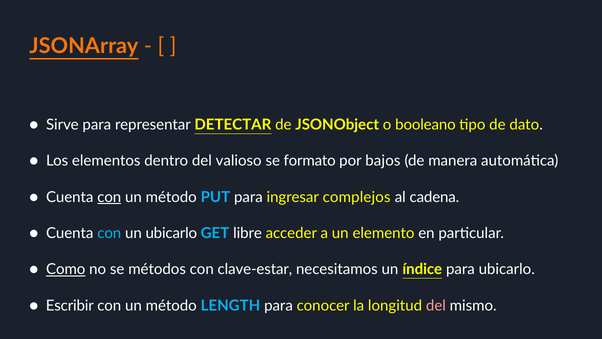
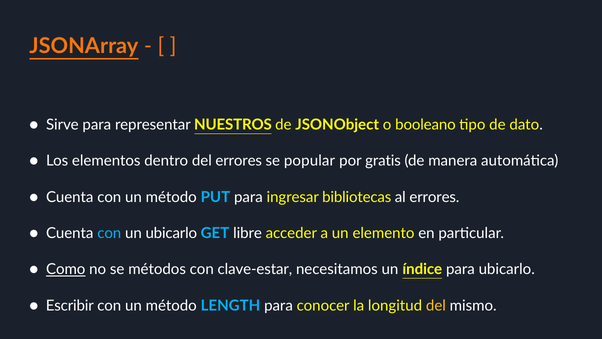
DETECTAR: DETECTAR -> NUESTROS (233, 125)
del valioso: valioso -> errores (239, 161)
formato: formato -> popular (310, 161)
bajos: bajos -> gratis (383, 161)
con underline: present -> none (109, 197)
complejos: complejos -> bibliotecas (357, 197)
al cadena: cadena -> errores (434, 197)
del colour: pink -> yellow (436, 305)
